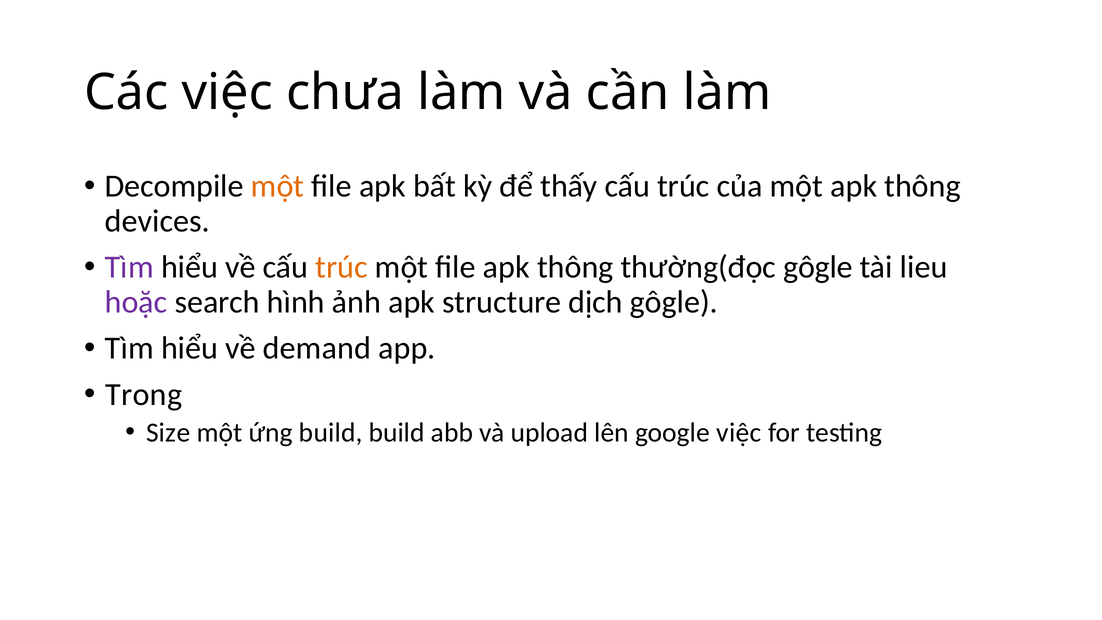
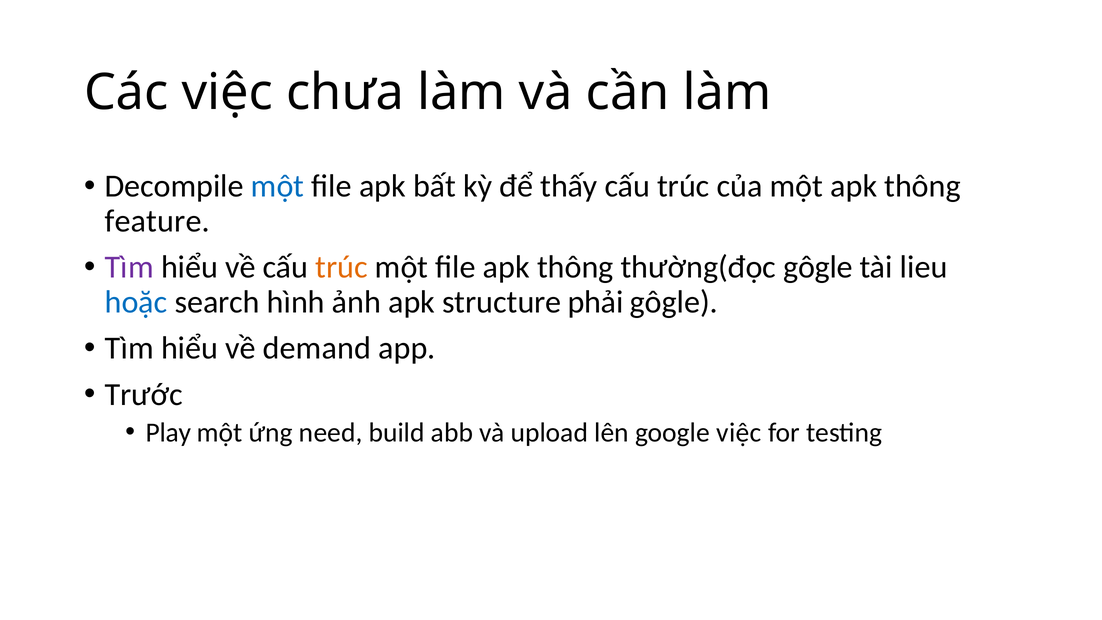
một colour: orange -> blue (278, 186)
devices: devices -> feature (157, 221)
hoặc colour: purple -> blue (136, 302)
dịch: dịch -> phải (596, 302)
Trong: Trong -> Trước (144, 394)
Size: Size -> Play (168, 432)
ứng build: build -> need (331, 432)
